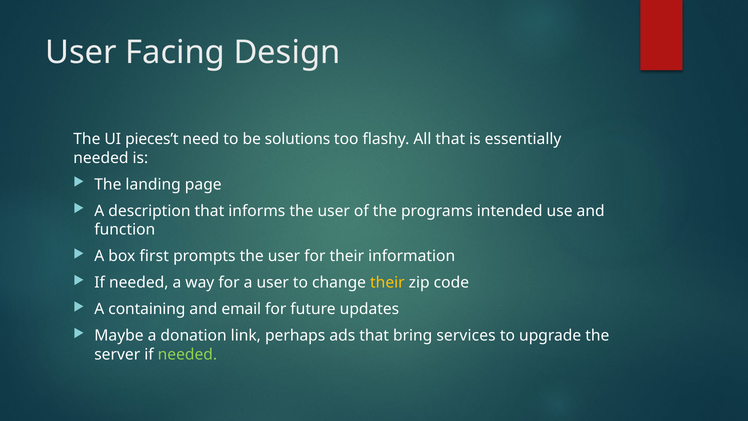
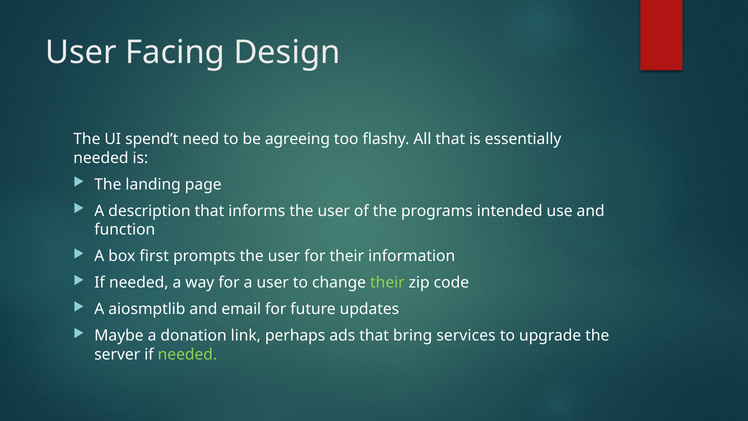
pieces’t: pieces’t -> spend’t (152, 139)
solutions: solutions -> agreeing (297, 139)
their colour: yellow -> light green (387, 283)
containing: containing -> aiosmptlib (147, 309)
